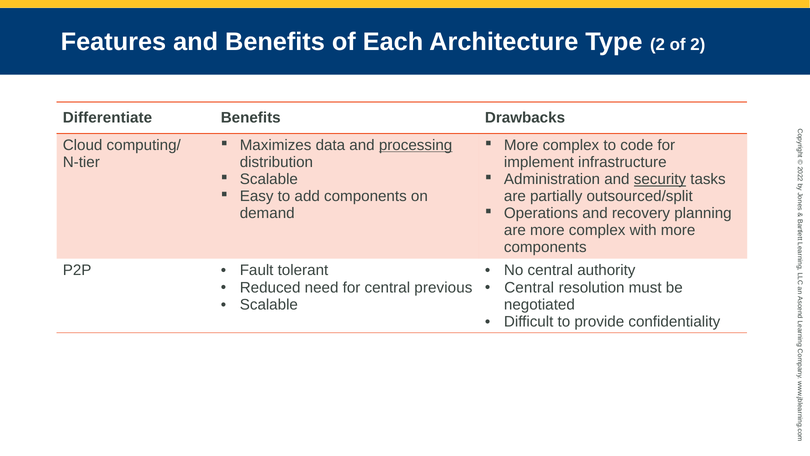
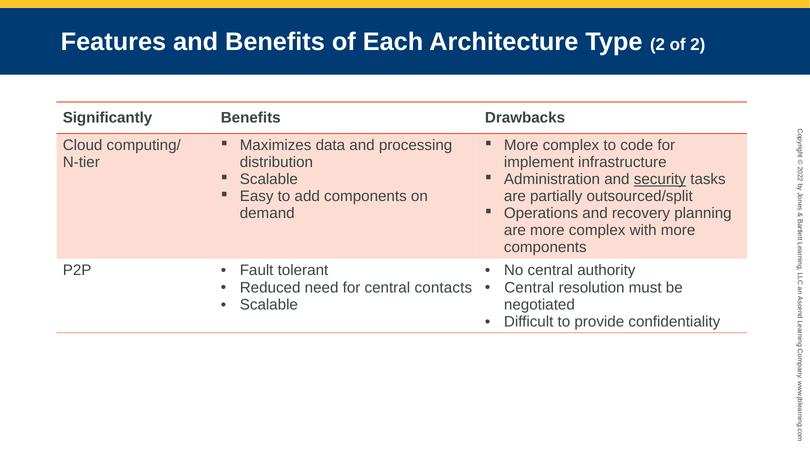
Differentiate: Differentiate -> Significantly (108, 118)
processing underline: present -> none (416, 145)
previous: previous -> contacts (443, 287)
